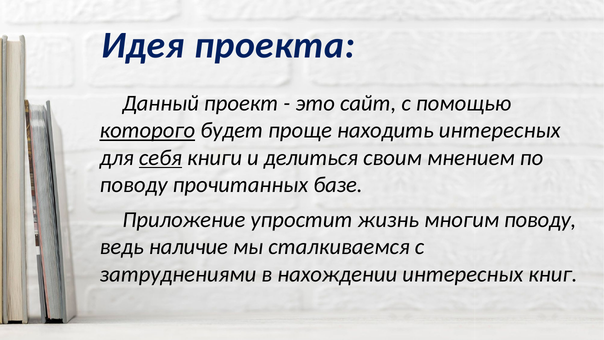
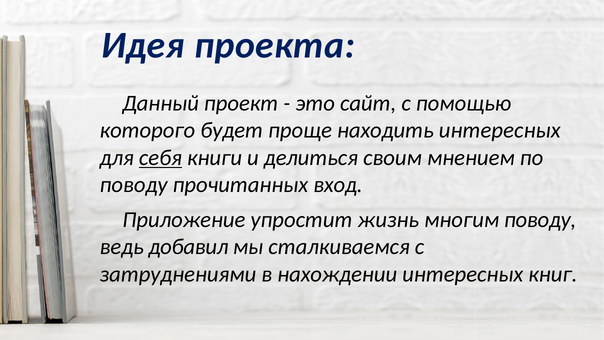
которого underline: present -> none (147, 130)
базе: базе -> вход (338, 185)
наличие: наличие -> добавил (188, 247)
